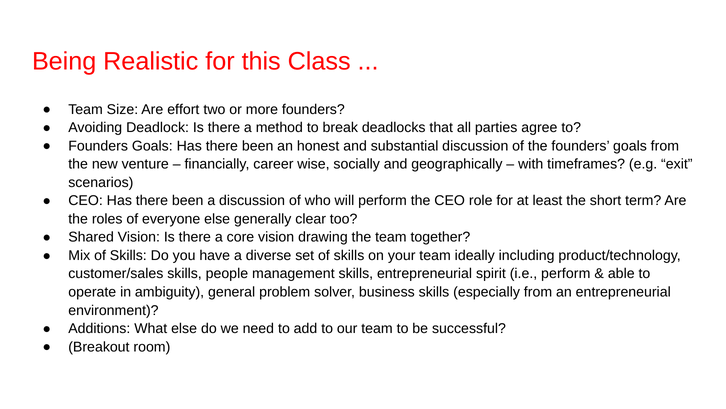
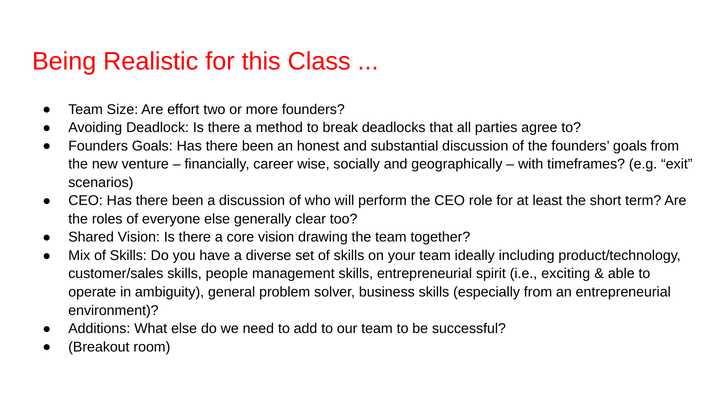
i.e perform: perform -> exciting (566, 273)
